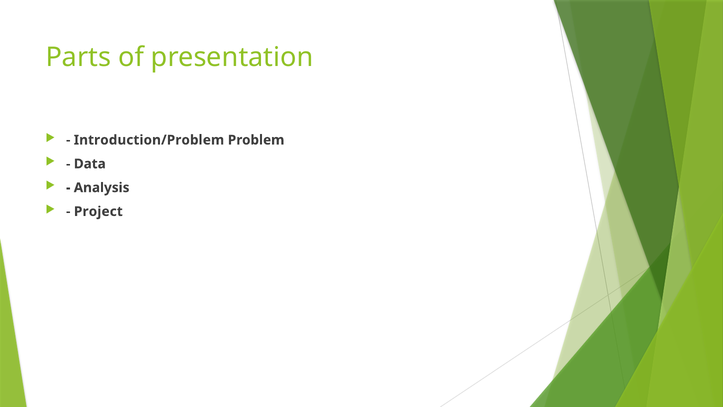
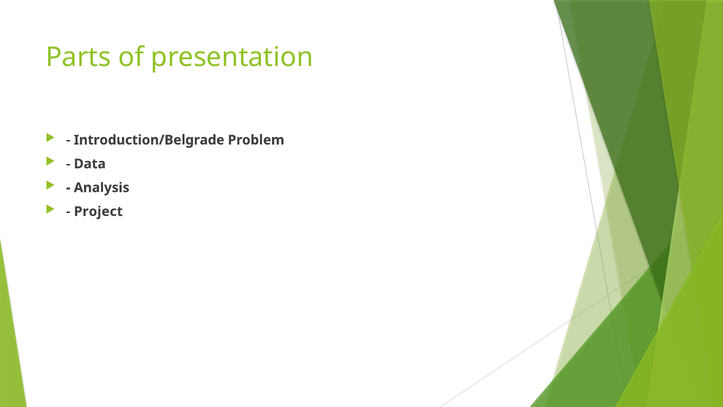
Introduction/Problem: Introduction/Problem -> Introduction/Belgrade (149, 140)
